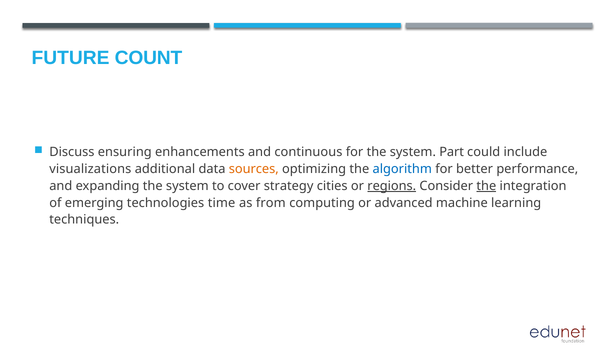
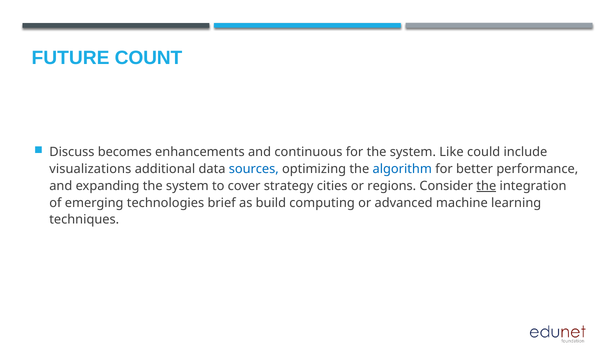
ensuring: ensuring -> becomes (125, 152)
Part: Part -> Like (452, 152)
sources colour: orange -> blue (254, 169)
regions underline: present -> none (392, 186)
time: time -> brief (222, 203)
from: from -> build (271, 203)
